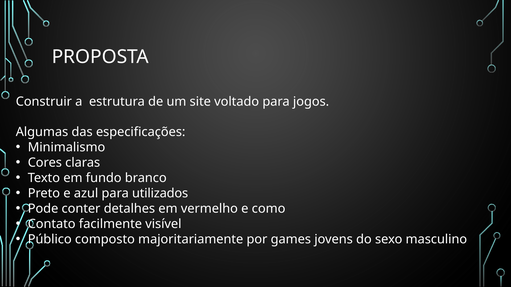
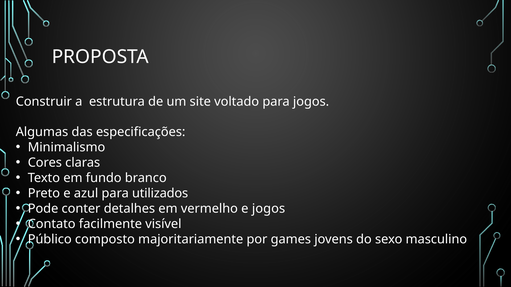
e como: como -> jogos (269, 209)
